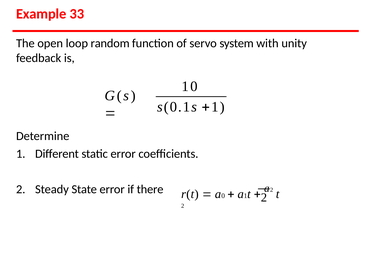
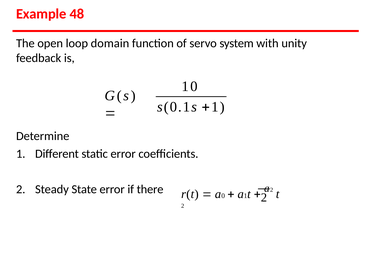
33: 33 -> 48 (77, 14)
random: random -> domain (110, 43)
